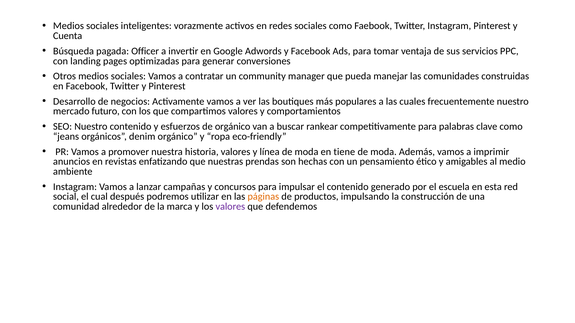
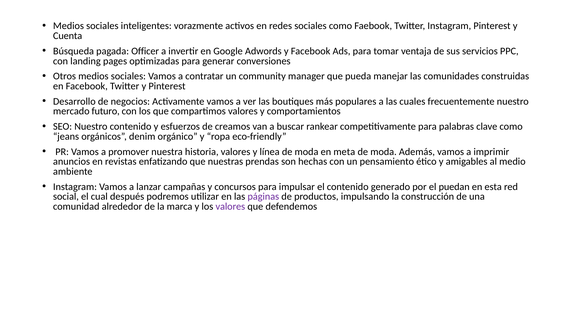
de orgánico: orgánico -> creamos (233, 127)
tiene: tiene -> meta (344, 152)
escuela: escuela -> puedan (454, 187)
páginas colour: orange -> purple (263, 197)
